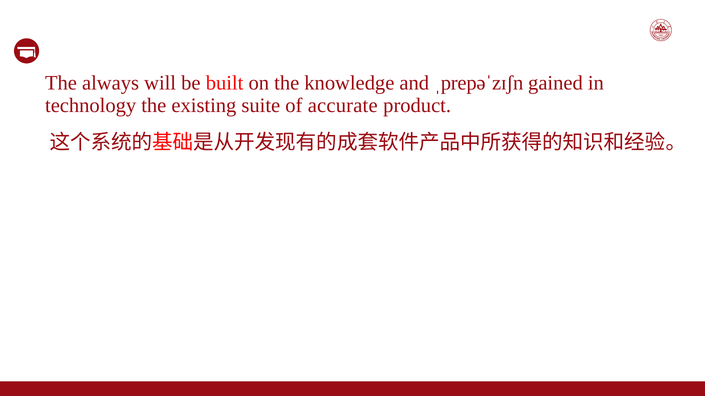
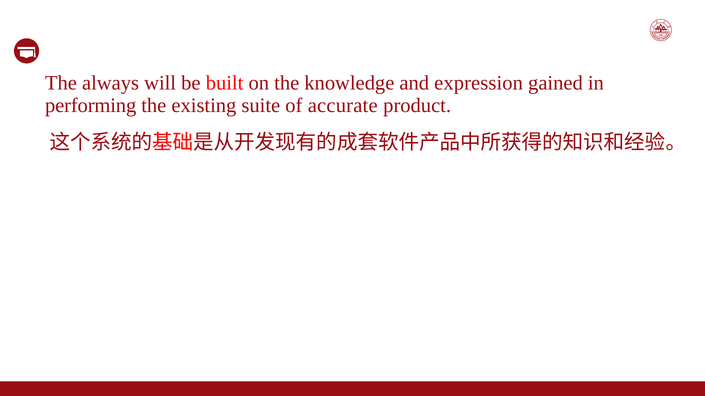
ˌprepəˈzɪʃn: ˌprepəˈzɪʃn -> expression (479, 83)
technology: technology -> performing (91, 105)
